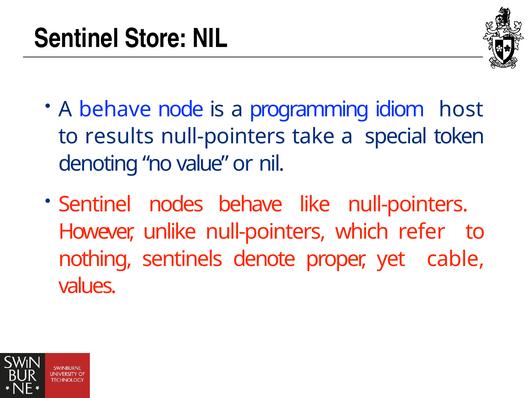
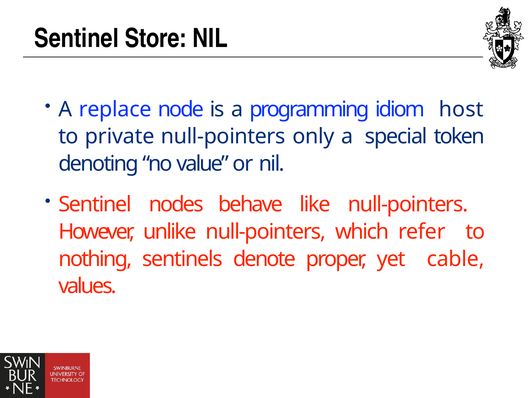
A behave: behave -> replace (115, 109)
results: results -> private (120, 137)
take: take -> only (313, 137)
